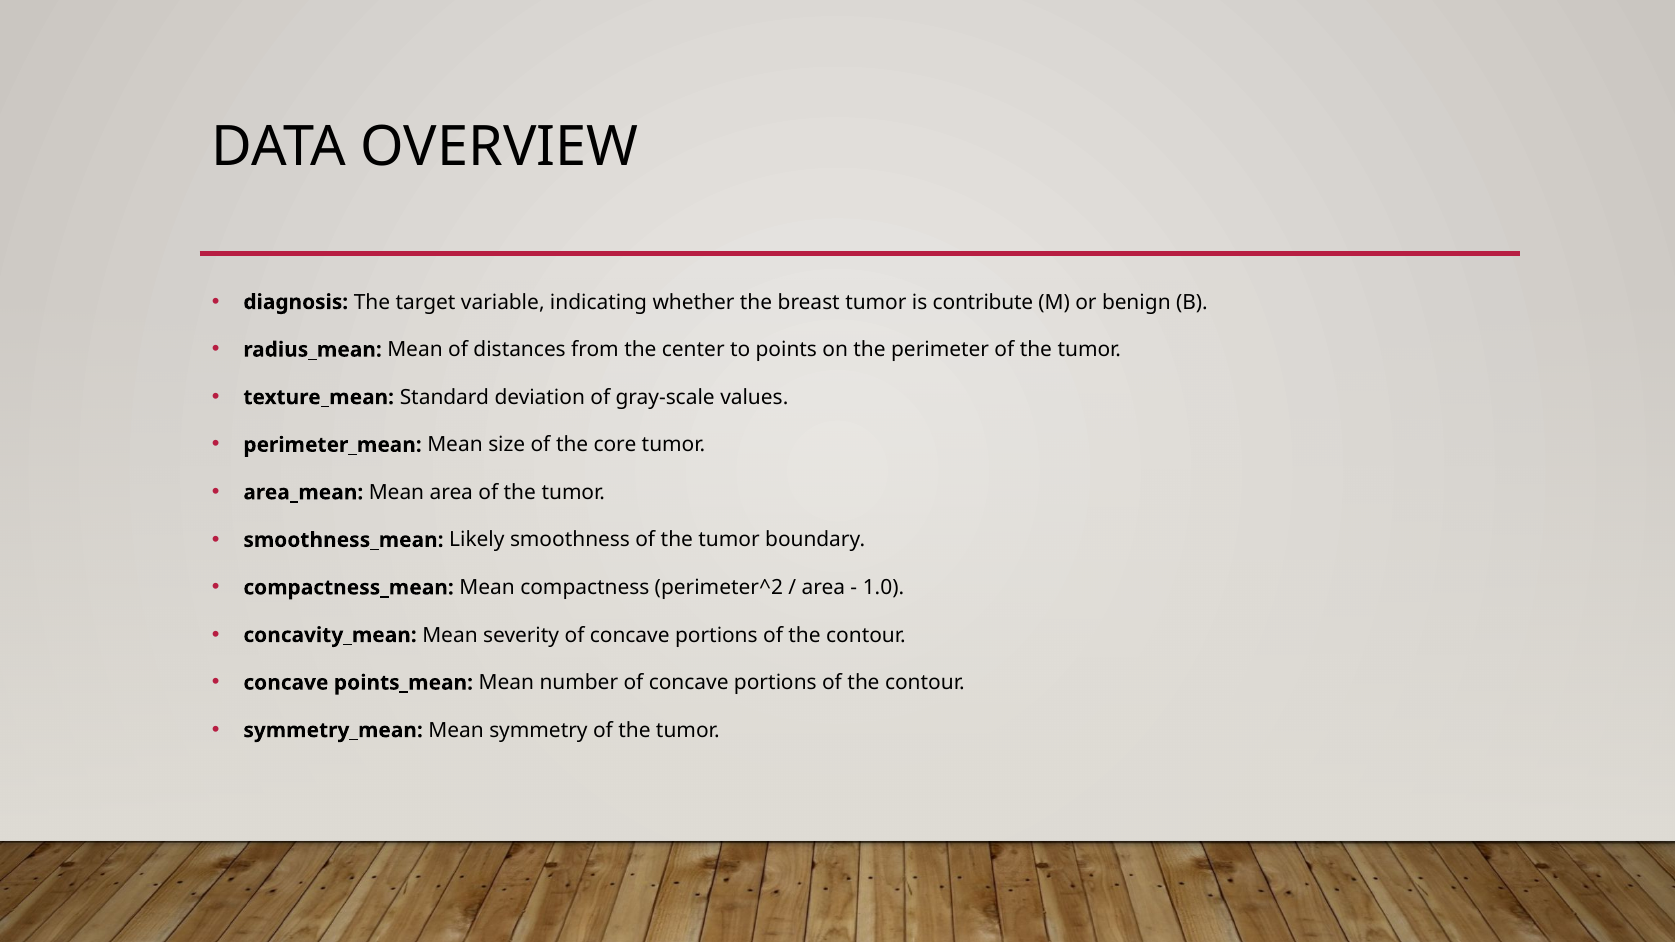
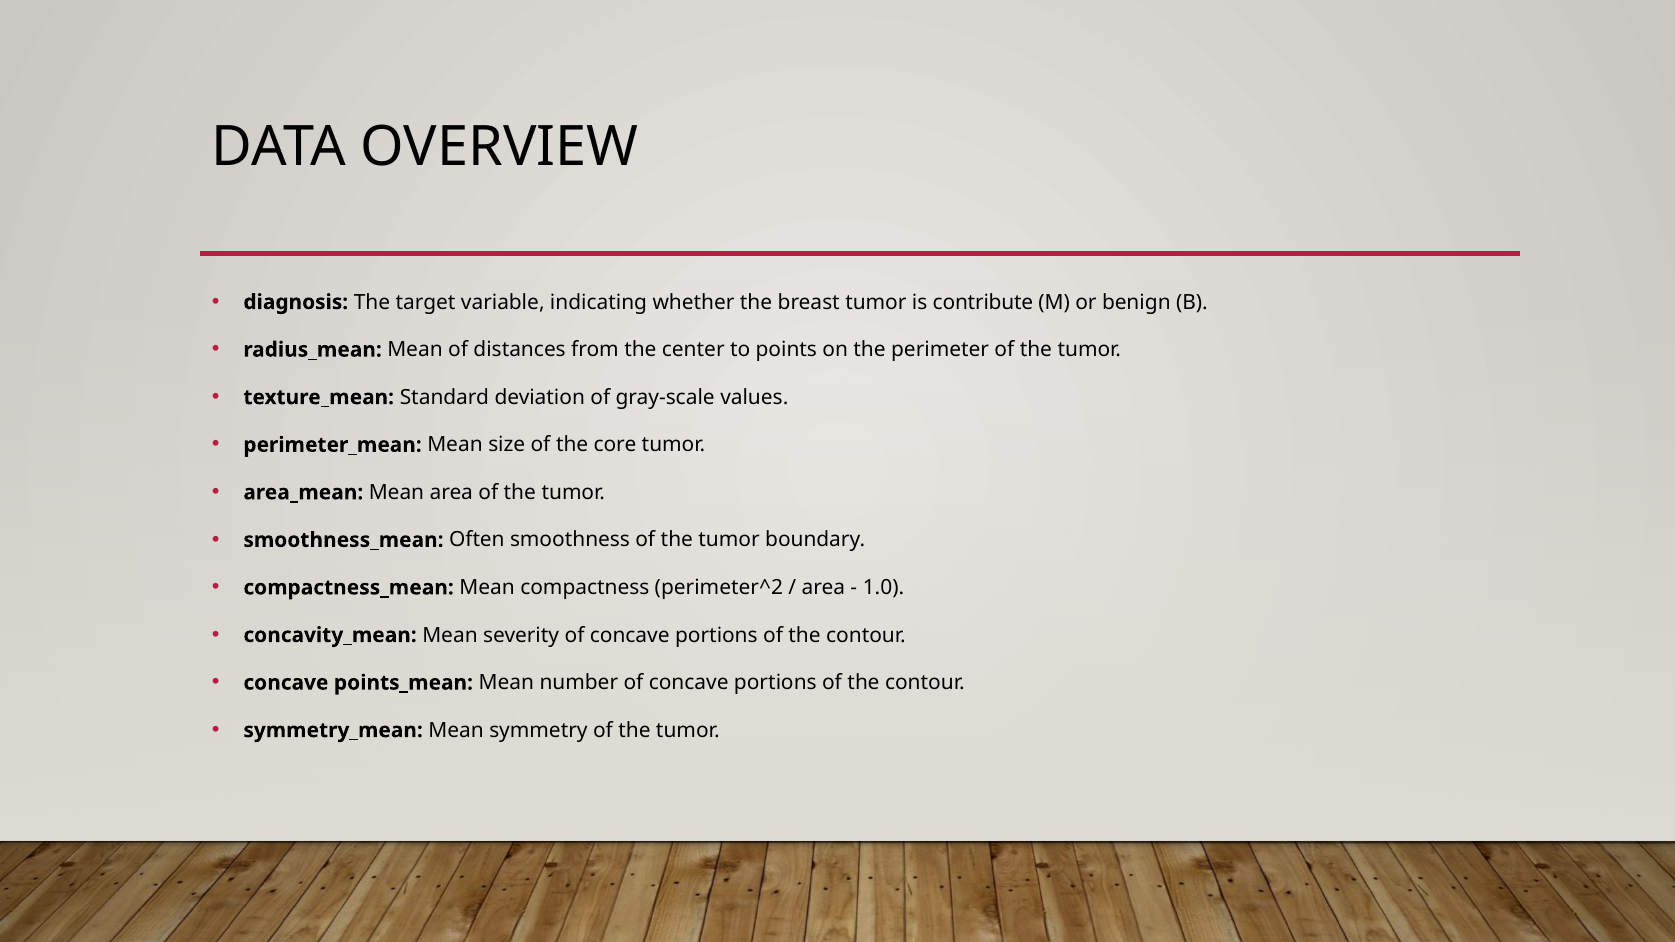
Likely: Likely -> Often (477, 540)
